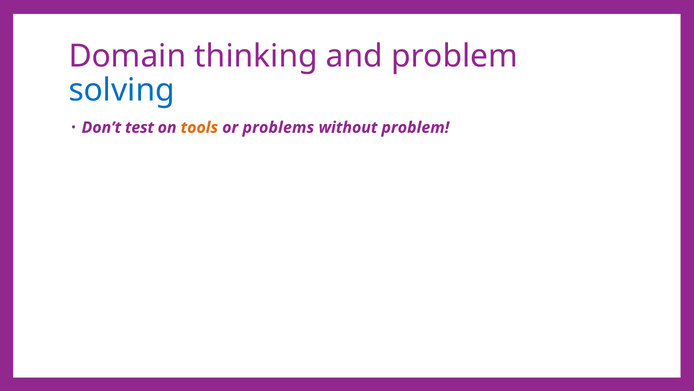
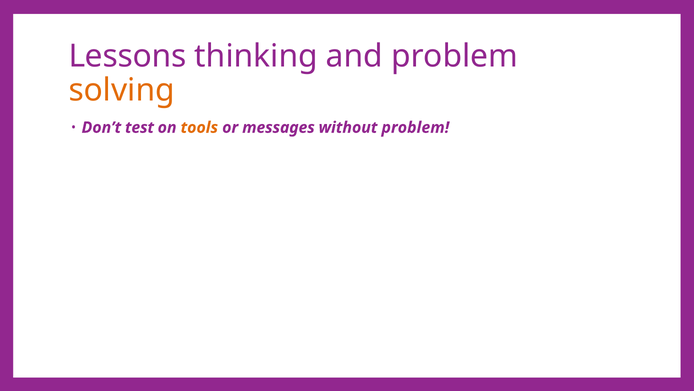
Domain: Domain -> Lessons (127, 56)
solving colour: blue -> orange (122, 90)
problems: problems -> messages (278, 127)
